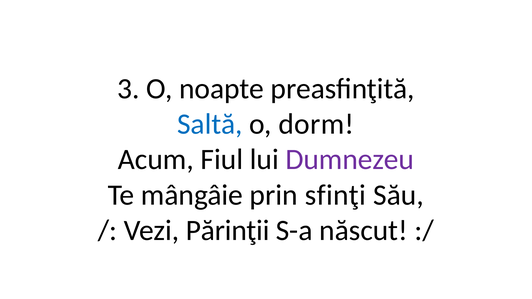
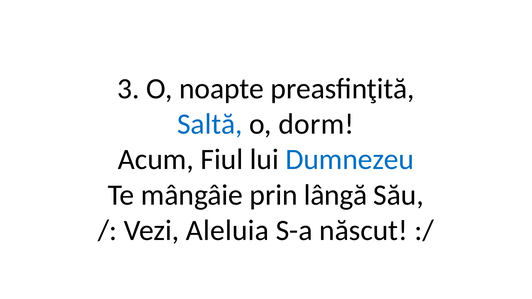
Dumnezeu colour: purple -> blue (350, 160)
sfinţi: sfinţi -> lângă (336, 195)
Părinţii: Părinţii -> Aleluia (227, 231)
